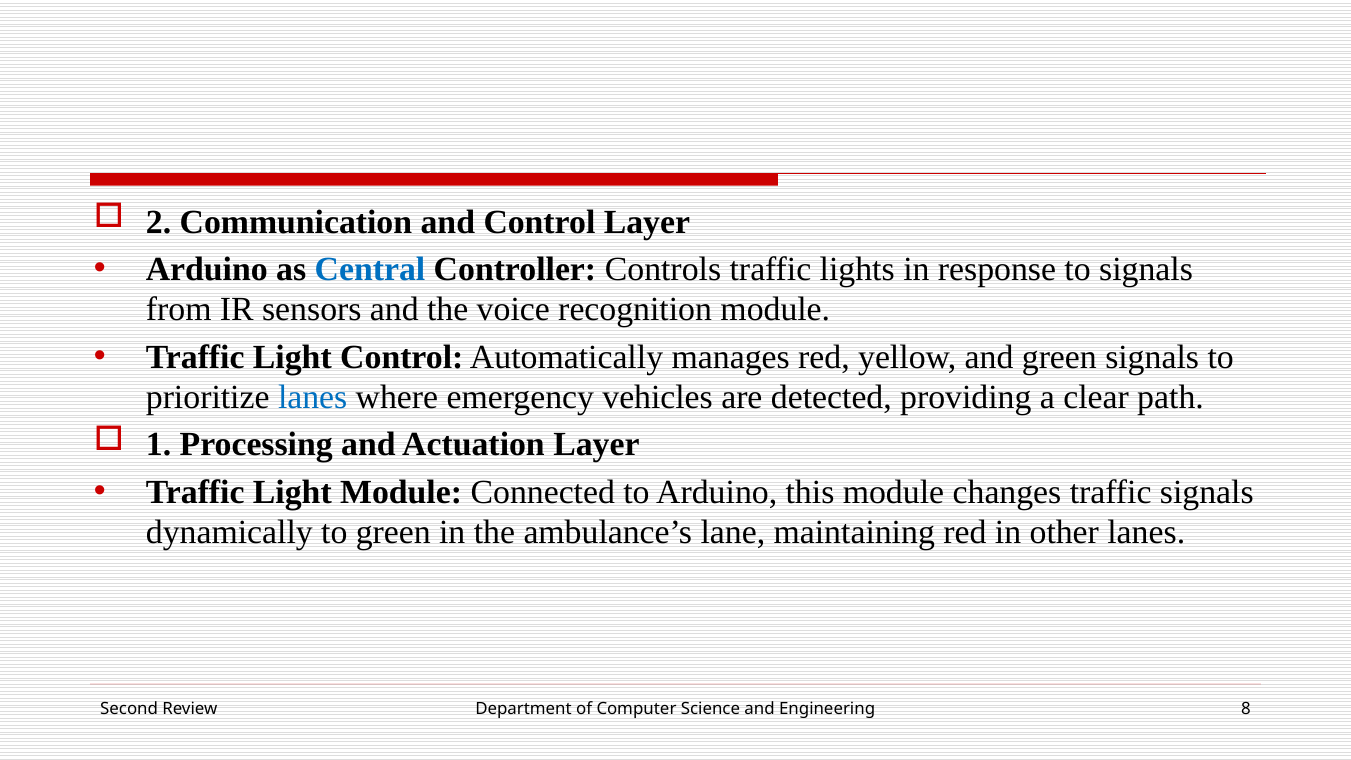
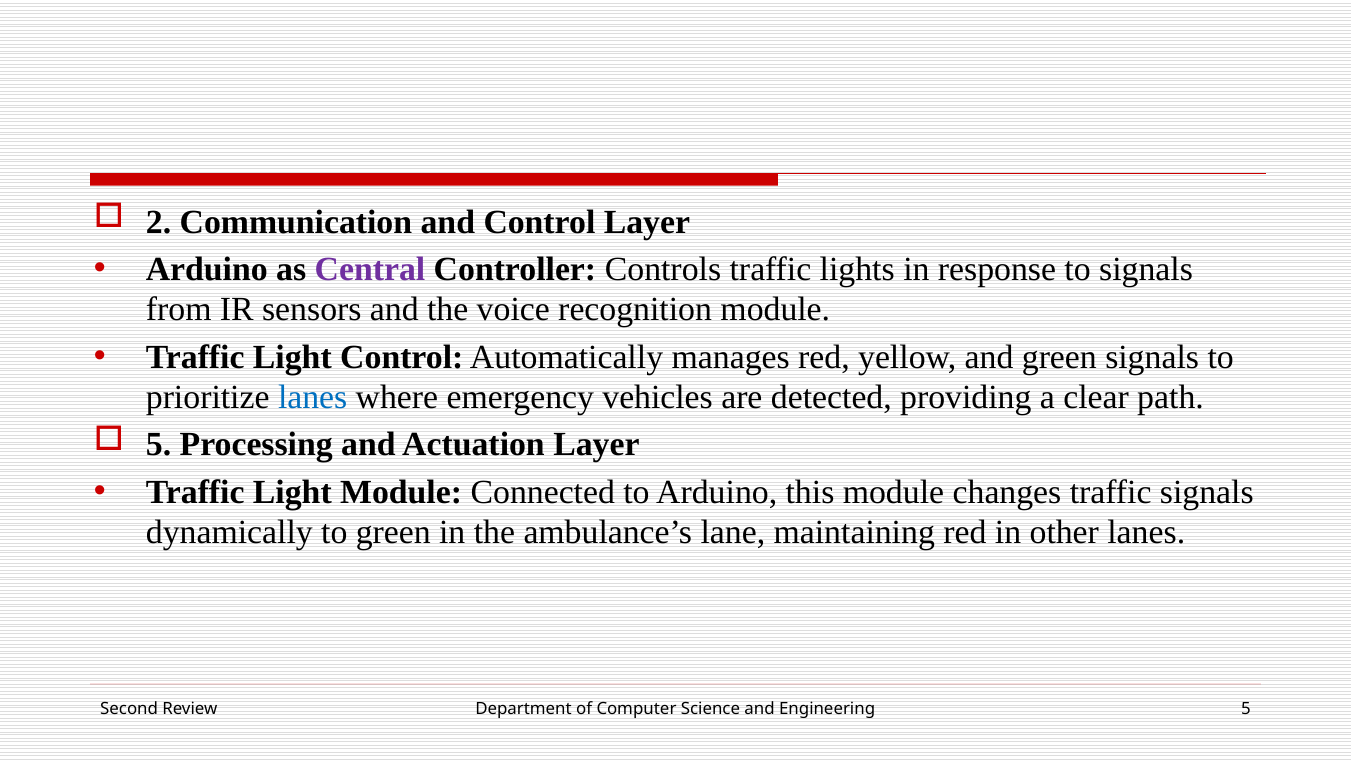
Central colour: blue -> purple (370, 269)
1: 1 -> 5 (159, 445)
Engineering 8: 8 -> 5 (1246, 708)
